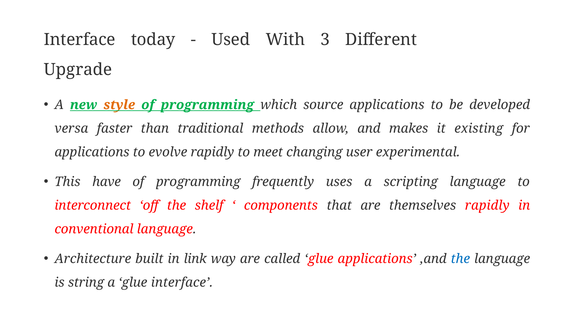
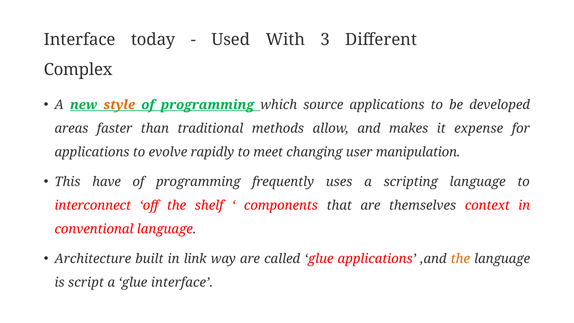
Upgrade: Upgrade -> Complex (78, 70)
versa: versa -> areas (71, 128)
existing: existing -> expense (479, 128)
experimental: experimental -> manipulation (418, 152)
themselves rapidly: rapidly -> context (487, 205)
the colour: blue -> orange (460, 259)
string: string -> script (86, 282)
